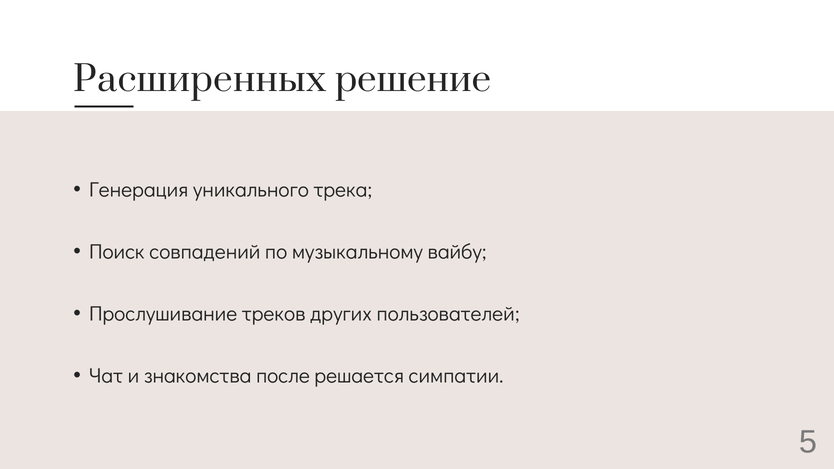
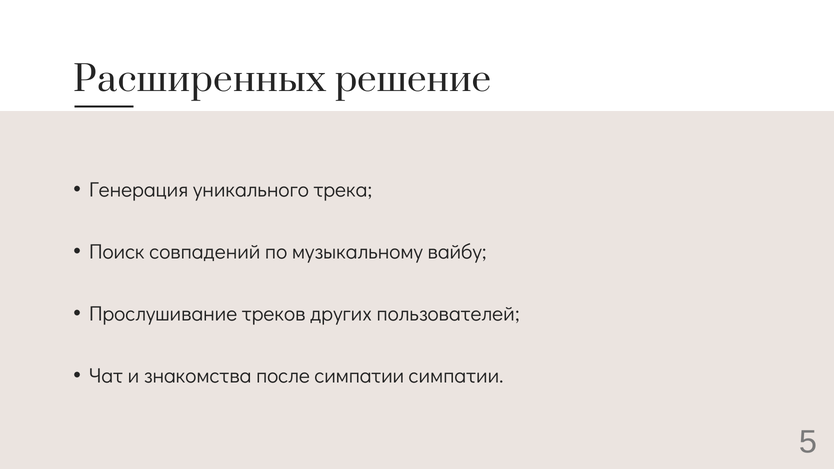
после решается: решается -> симпатии (359, 376)
